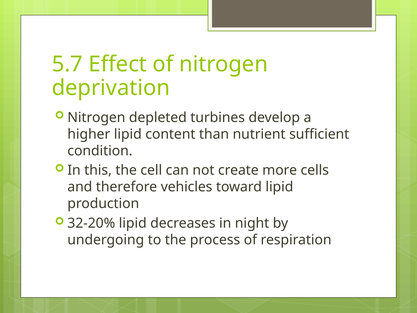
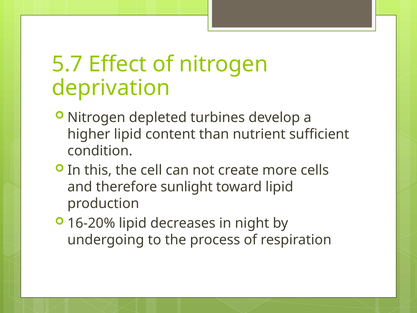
vehicles: vehicles -> sunlight (187, 187)
32-20%: 32-20% -> 16-20% (91, 223)
